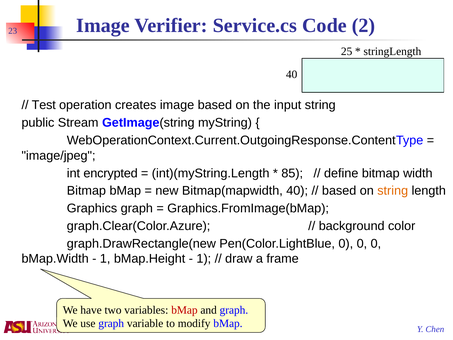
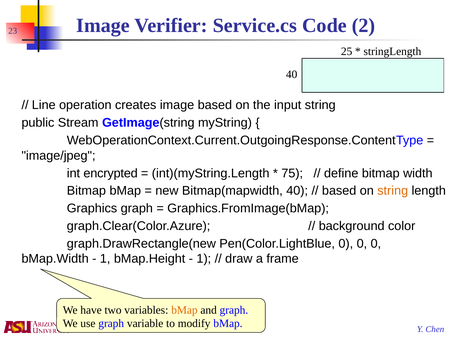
Test: Test -> Line (44, 105)
85: 85 -> 75 (292, 173)
bMap colour: red -> orange (184, 310)
